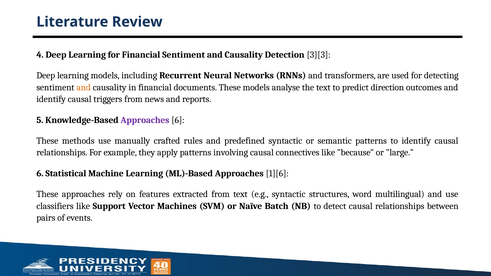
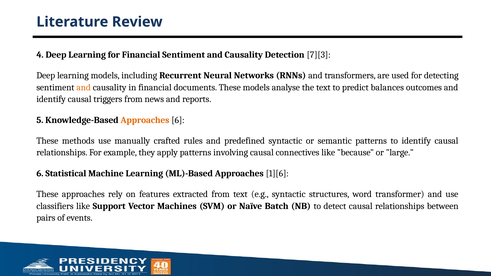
3][3: 3][3 -> 7][3 (319, 55)
direction: direction -> balances (387, 87)
Approaches colour: purple -> orange (145, 120)
multilingual: multilingual -> transformer (400, 194)
